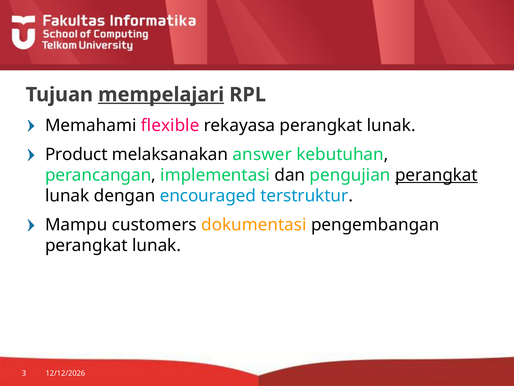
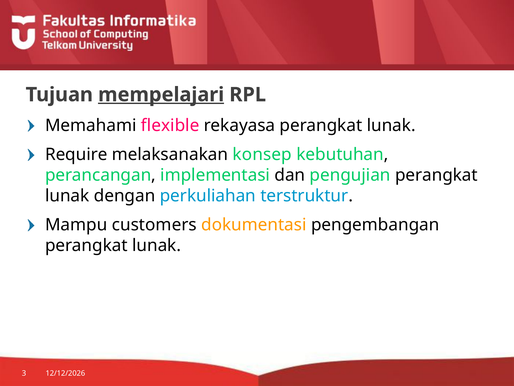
Product: Product -> Require (76, 154)
answer: answer -> konsep (262, 154)
perangkat underline: present -> none (436, 175)
encouraged: encouraged -> perkuliahan (208, 195)
